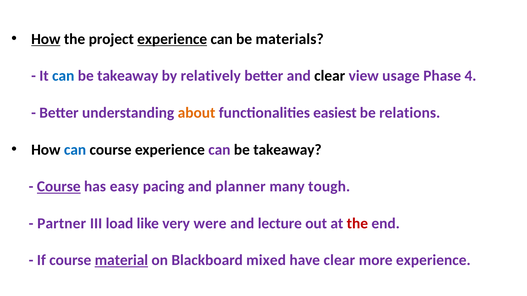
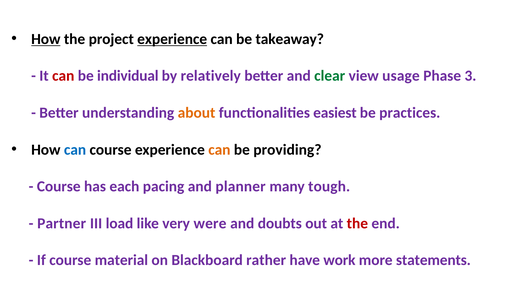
materials: materials -> takeaway (290, 39)
can colour: blue -> red (63, 76)
takeaway: takeaway -> individual (128, 76)
clear colour: black -> green (330, 76)
4: 4 -> 3 (470, 76)
relations: relations -> practices (410, 113)
can colour: purple -> orange (219, 150)
takeaway: takeaway -> providing (287, 150)
Course underline: present -> none (59, 187)
easy: easy -> each (124, 187)
lecture: lecture -> doubts (280, 224)
material underline: present -> none (121, 261)
mixed: mixed -> rather (266, 261)
have clear: clear -> work (339, 261)
more experience: experience -> statements (433, 261)
